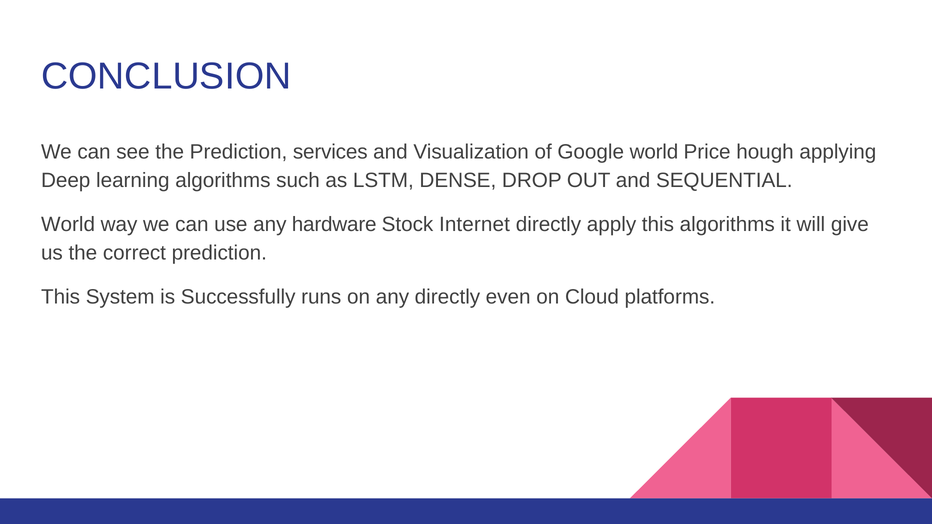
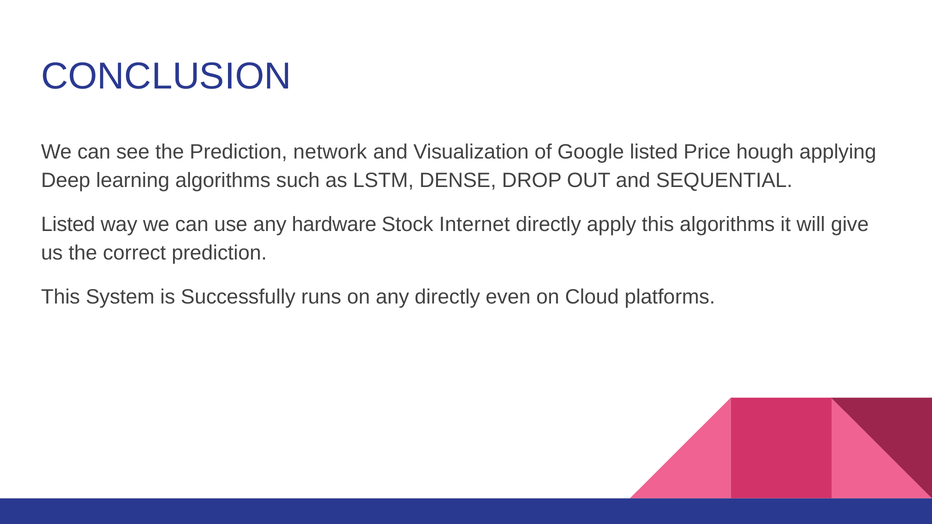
services: services -> network (330, 152)
Google world: world -> listed (654, 152)
World: World -> Listed (68, 225)
